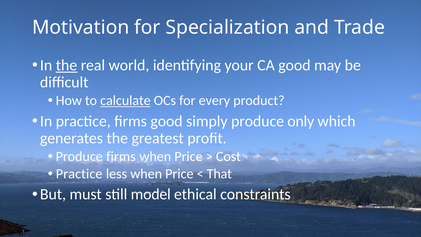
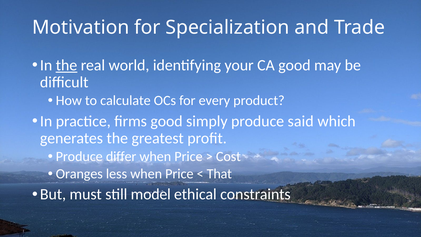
calculate underline: present -> none (125, 101)
only: only -> said (301, 121)
Produce firms: firms -> differ (121, 156)
Practice: Practice -> Oranges (79, 174)
